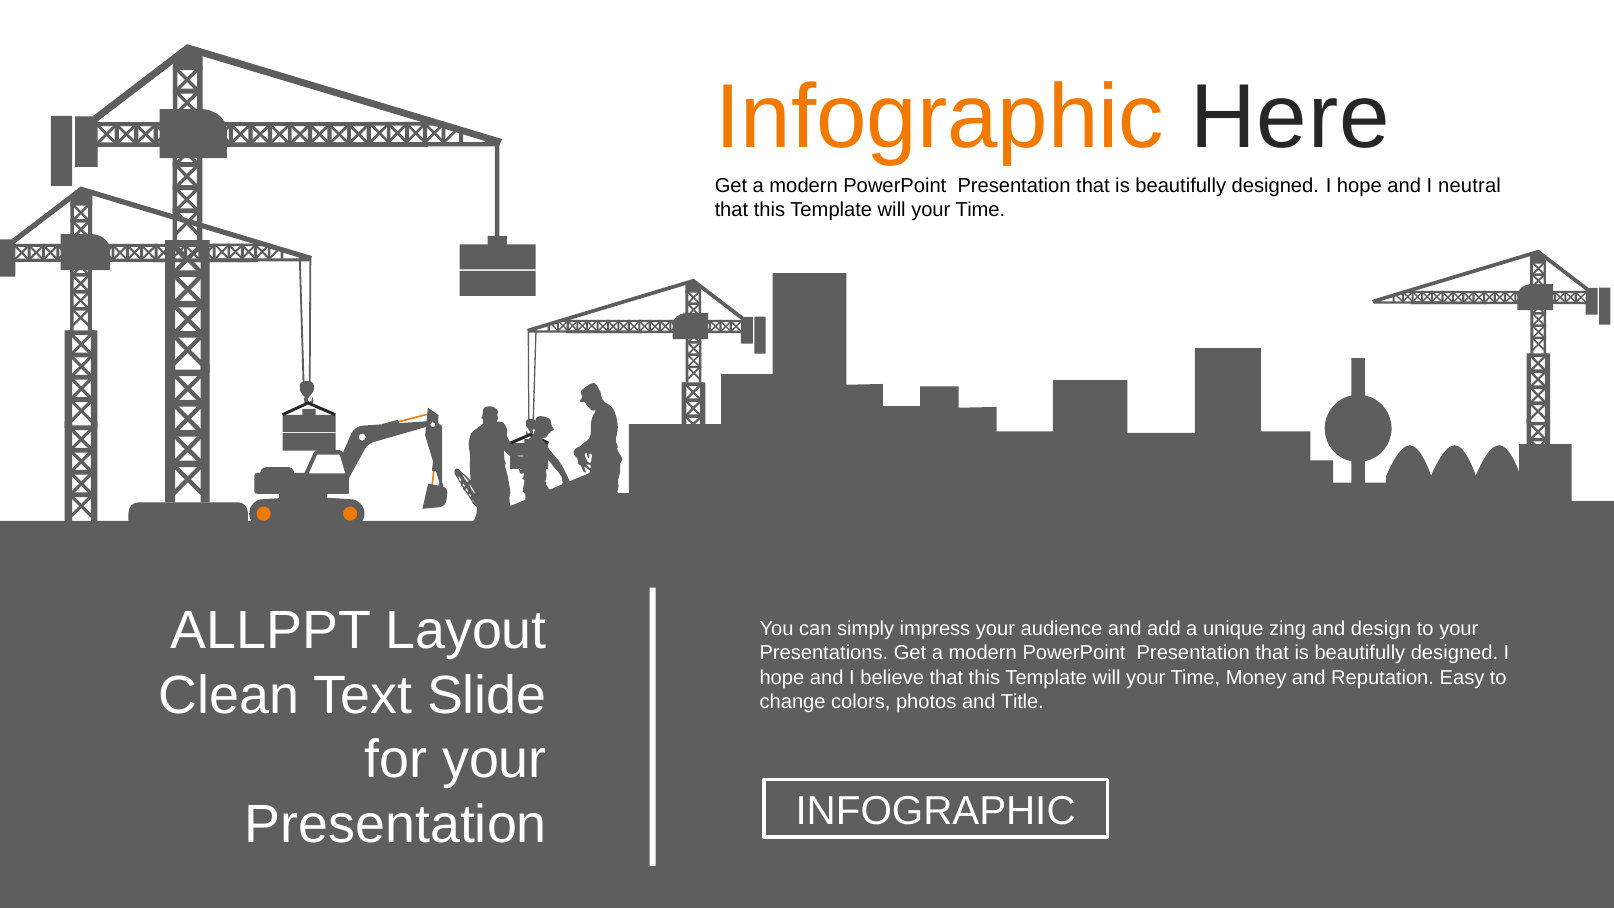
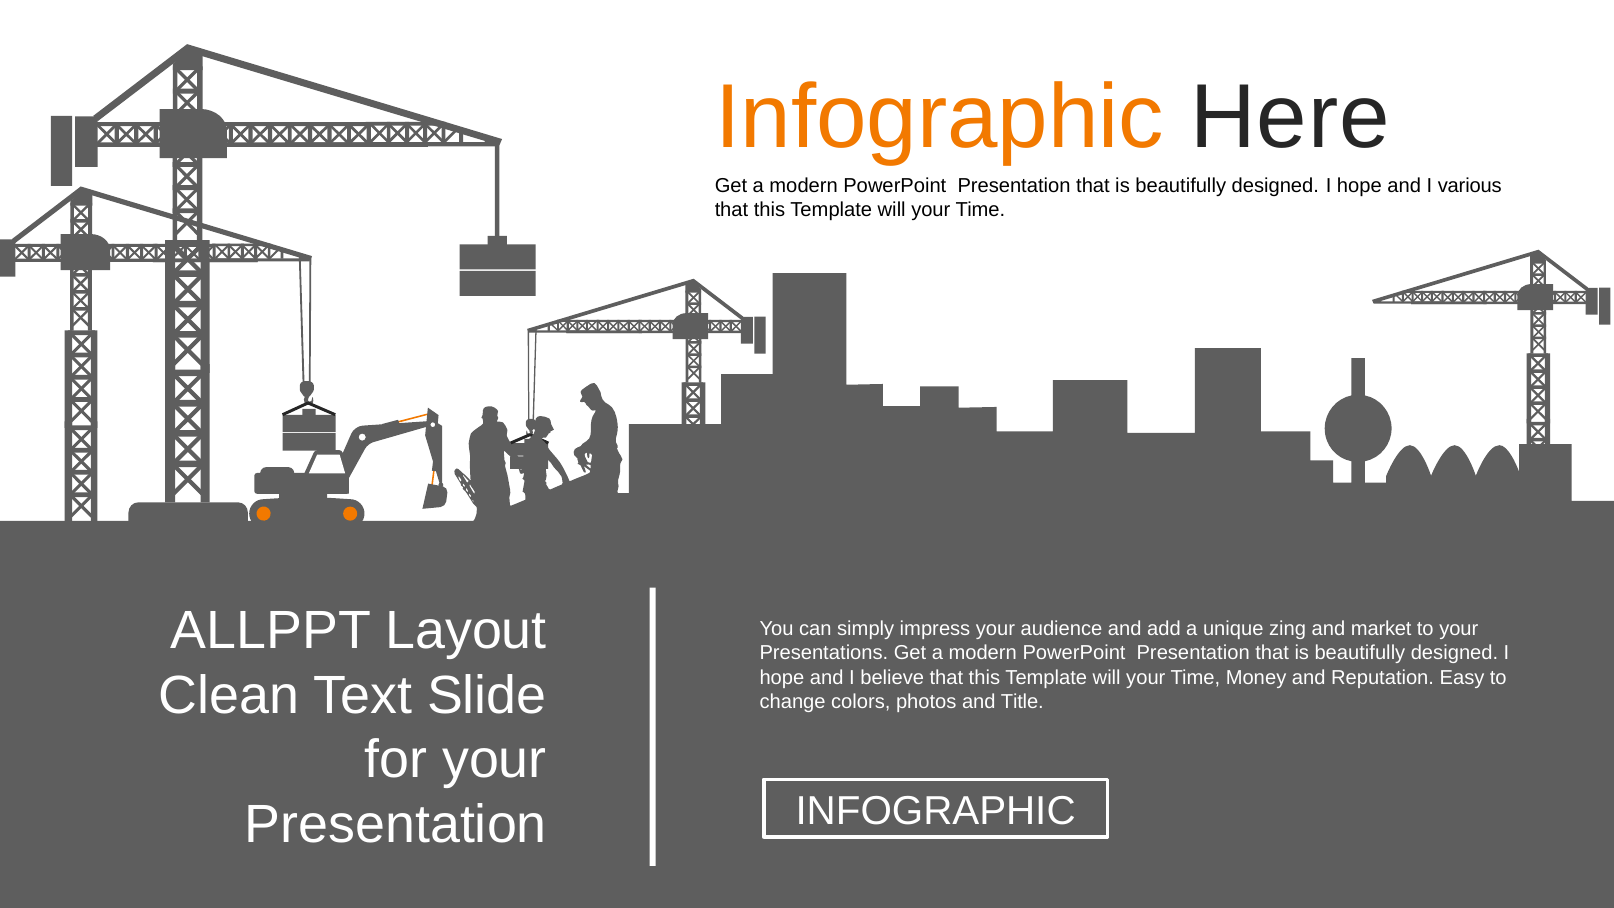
neutral: neutral -> various (1470, 186)
design: design -> market (1381, 629)
